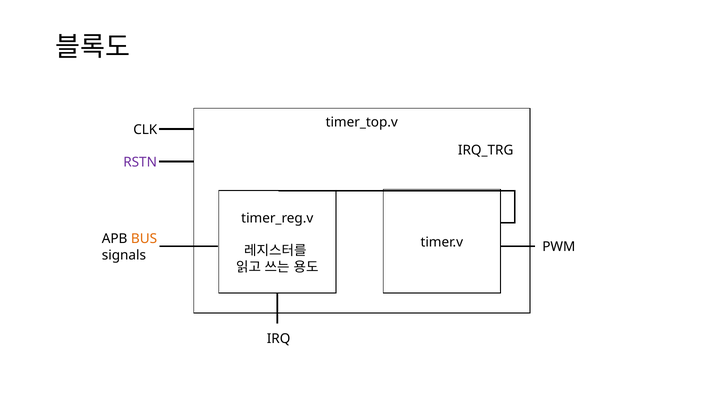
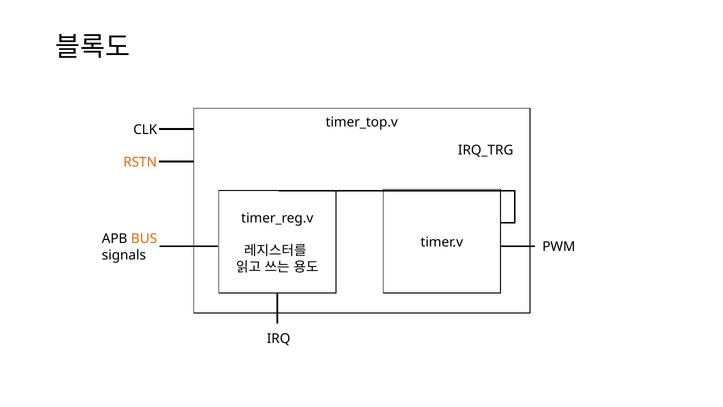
RSTN colour: purple -> orange (140, 162)
